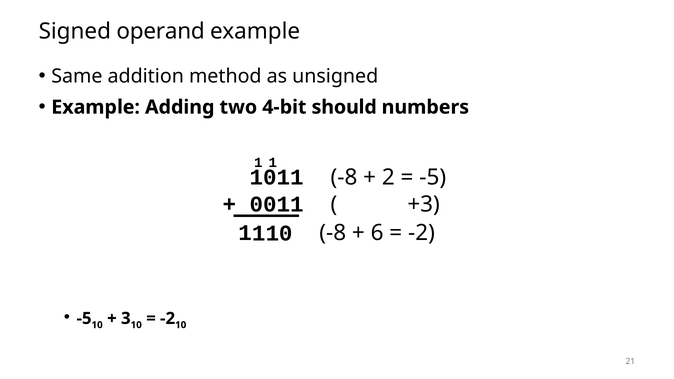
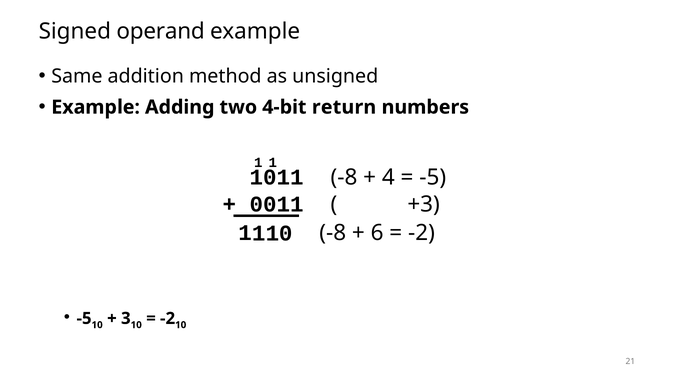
should: should -> return (344, 107)
2: 2 -> 4 (388, 177)
